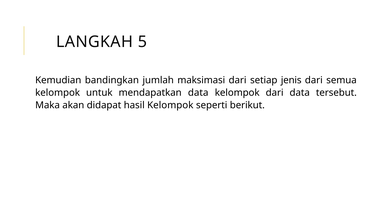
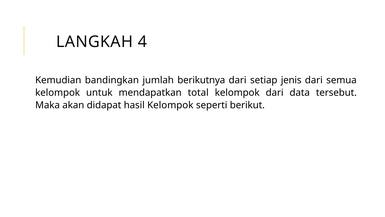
5: 5 -> 4 (142, 42)
maksimasi: maksimasi -> berikutnya (201, 80)
mendapatkan data: data -> total (198, 93)
